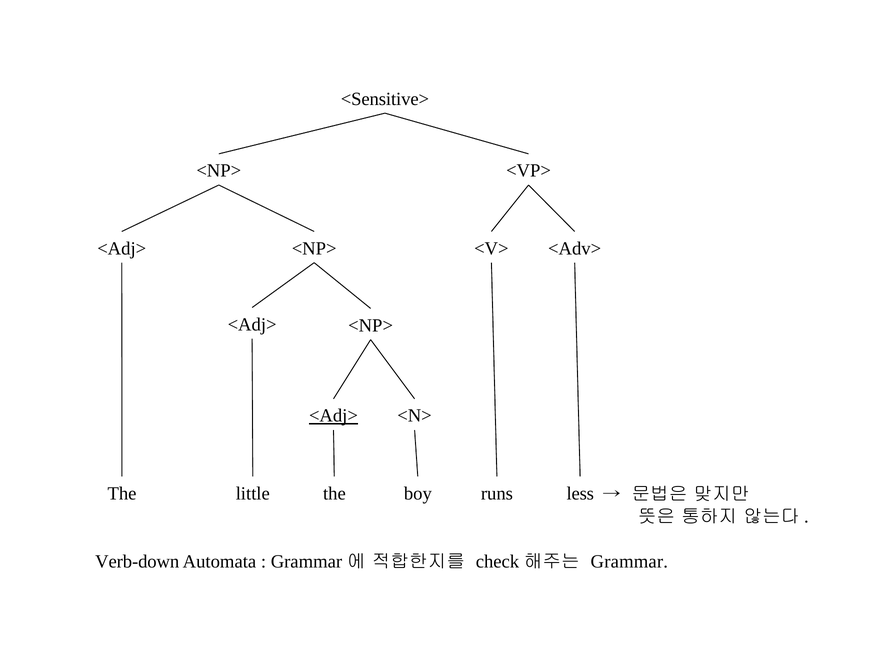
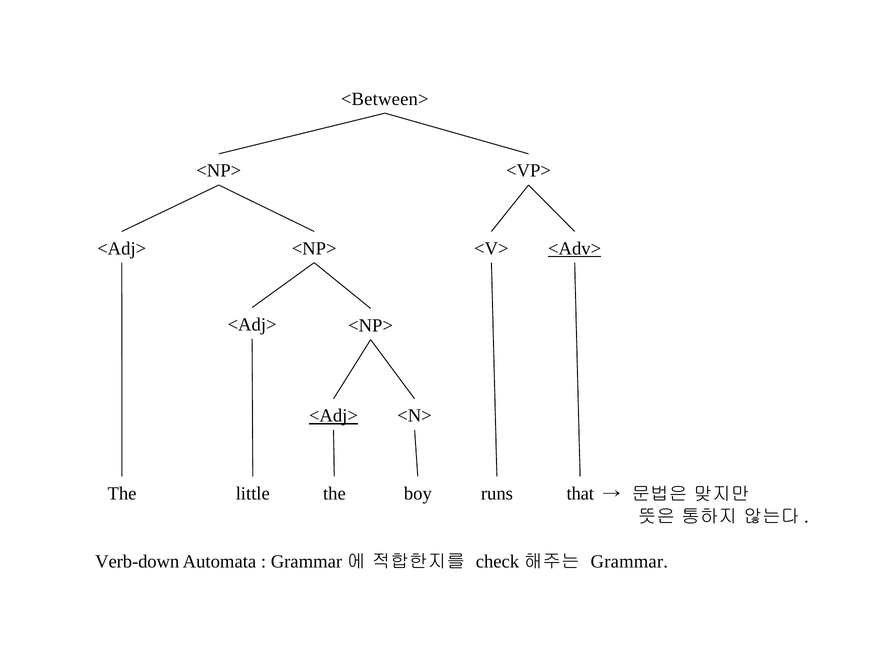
<Sensitive>: <Sensitive> -> <Between> (385, 99)
<Adv> underline: none -> present (575, 248)
less: less -> that (580, 493)
